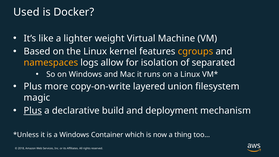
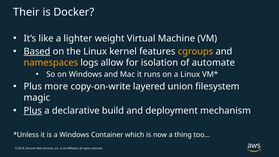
Used: Used -> Their (26, 12)
Based underline: none -> present (37, 51)
separated: separated -> automate (213, 63)
